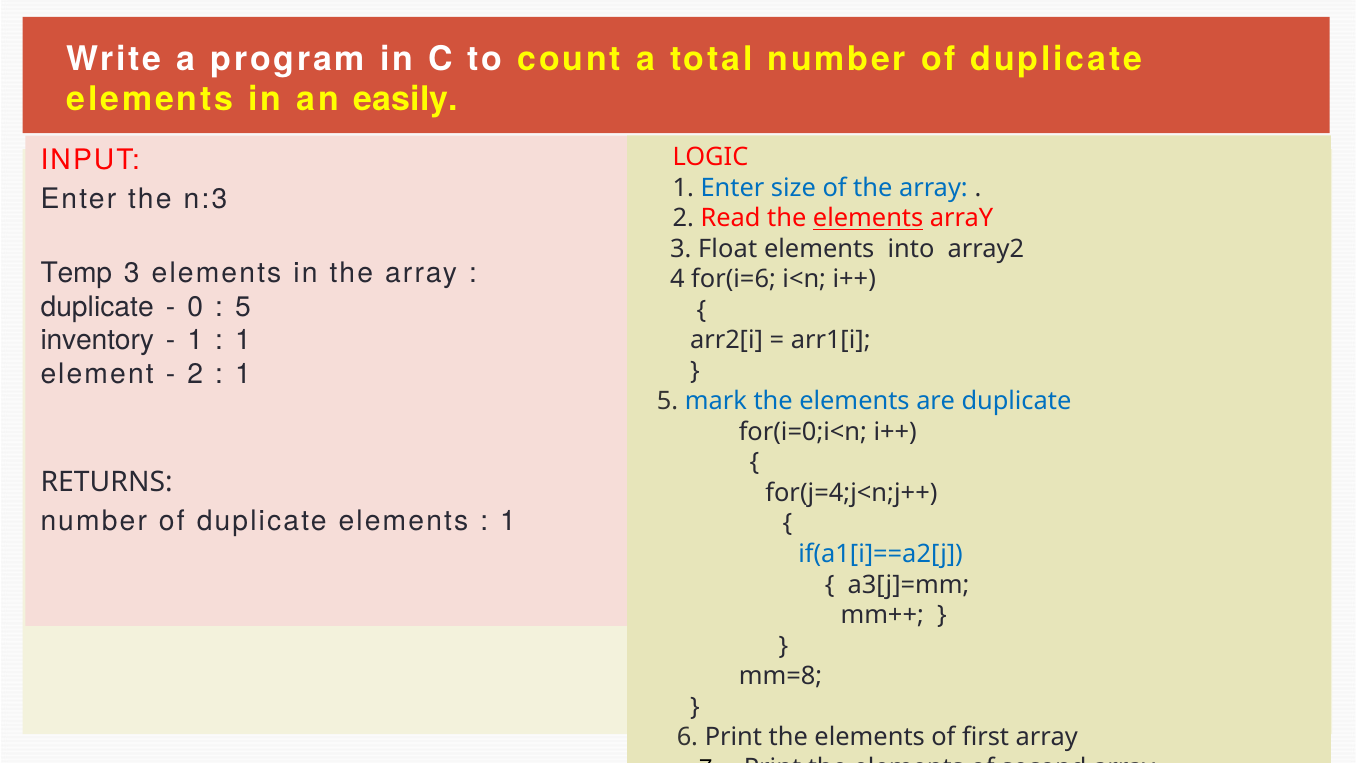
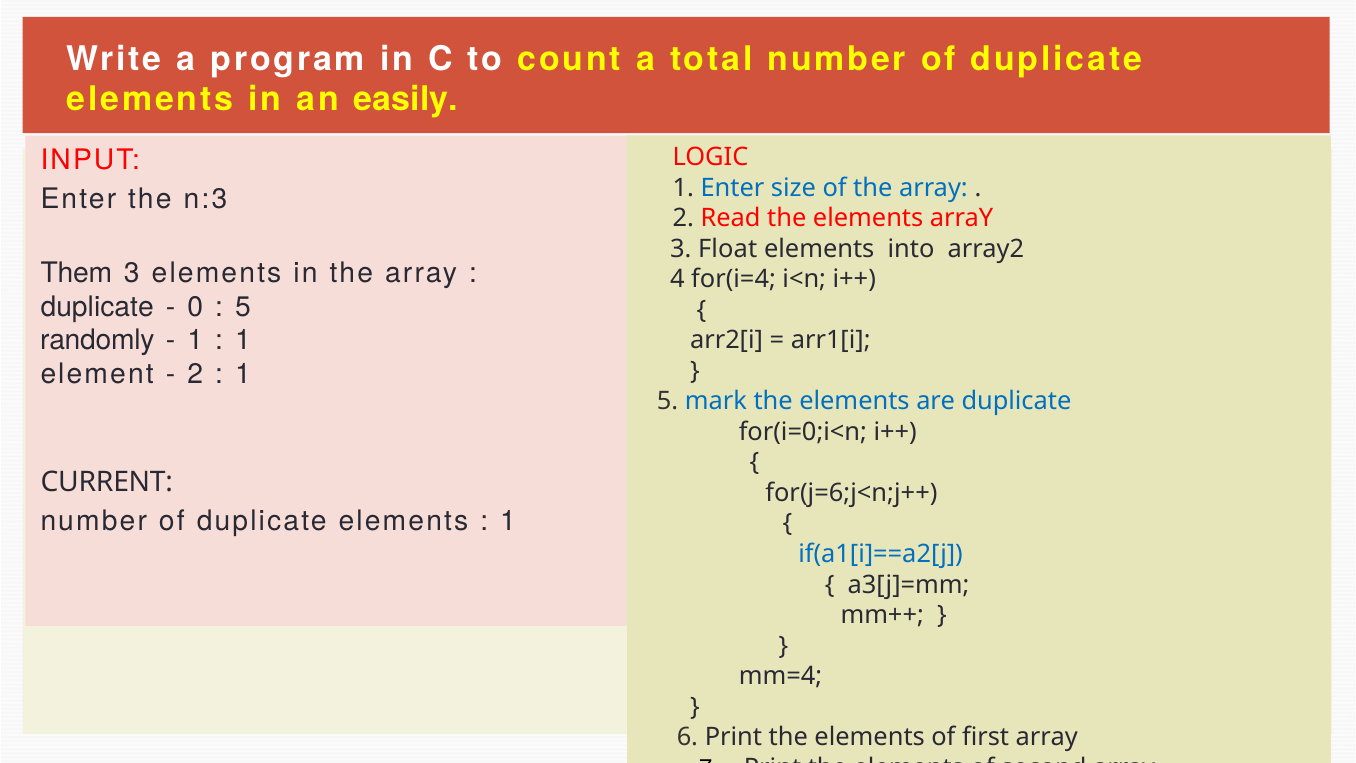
elements underline: present -> none (868, 218)
Temp: Temp -> Them (76, 273)
for(i=6: for(i=6 -> for(i=4 (734, 279)
inventory: inventory -> randomly (97, 340)
RETURNS: RETURNS -> CURRENT (107, 482)
for(j=4;j<n;j++: for(j=4;j<n;j++ -> for(j=6;j<n;j++ (851, 493)
mm=8: mm=8 -> mm=4 (781, 676)
